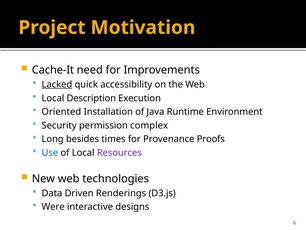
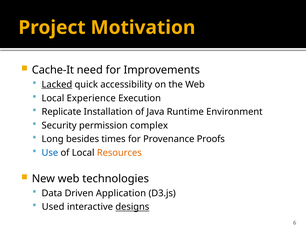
Description: Description -> Experience (91, 98)
Oriented: Oriented -> Replicate (61, 112)
Resources colour: purple -> orange (119, 152)
Renderings: Renderings -> Application (121, 193)
Were: Were -> Used (53, 206)
designs underline: none -> present (132, 206)
